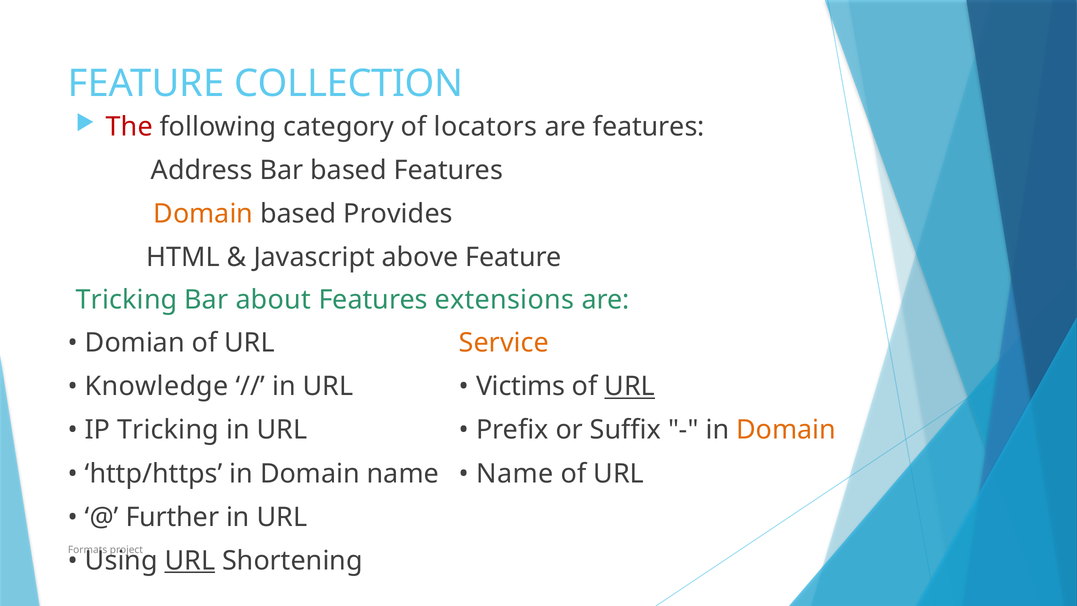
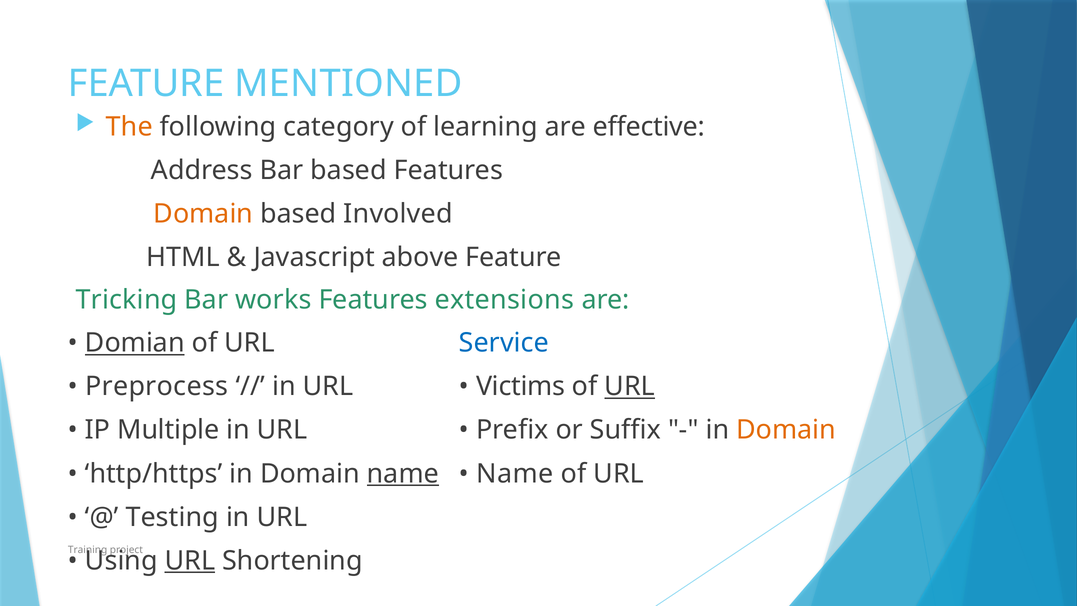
COLLECTION: COLLECTION -> MENTIONED (348, 83)
The colour: red -> orange (129, 127)
locators: locators -> learning (486, 127)
are features: features -> effective (649, 127)
Provides: Provides -> Involved (398, 214)
about: about -> works (273, 300)
Domian underline: none -> present (135, 343)
Service colour: orange -> blue (504, 343)
Knowledge: Knowledge -> Preprocess (157, 386)
IP Tricking: Tricking -> Multiple (168, 430)
name underline: none -> present (403, 473)
Further: Further -> Testing (172, 517)
Formats: Formats -> Training (88, 550)
